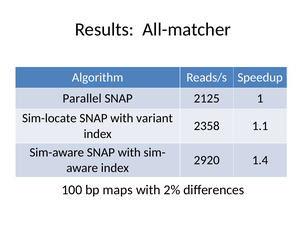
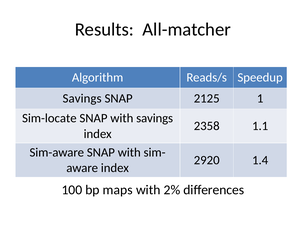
Parallel: Parallel -> Savings (82, 99)
with variant: variant -> savings (155, 119)
